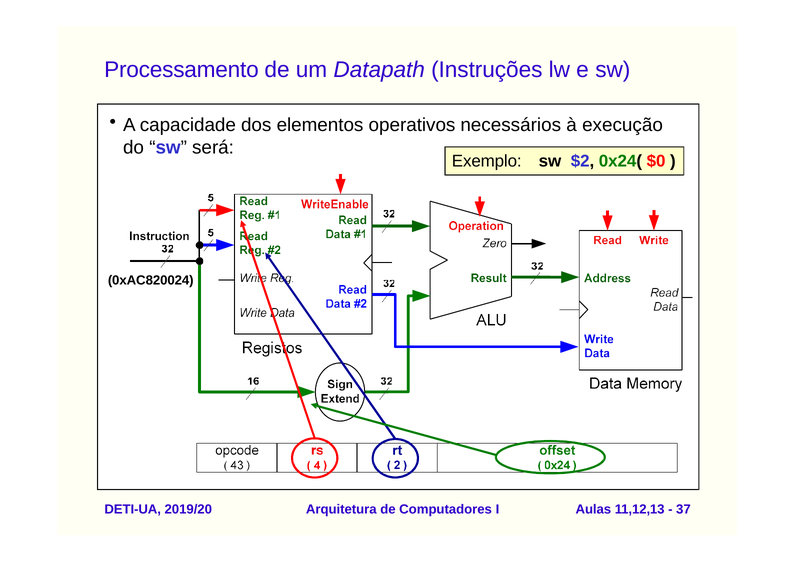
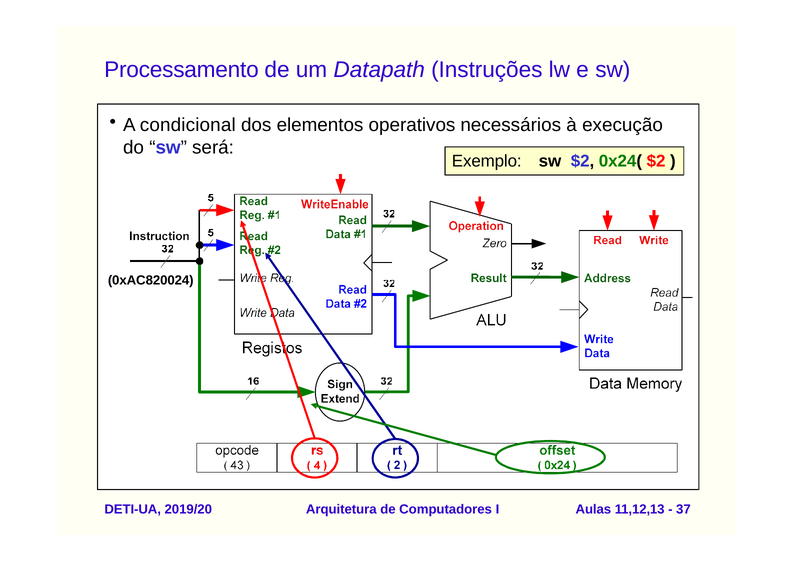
capacidade: capacidade -> condicional (188, 125)
0x24( $0: $0 -> $2 (656, 161)
